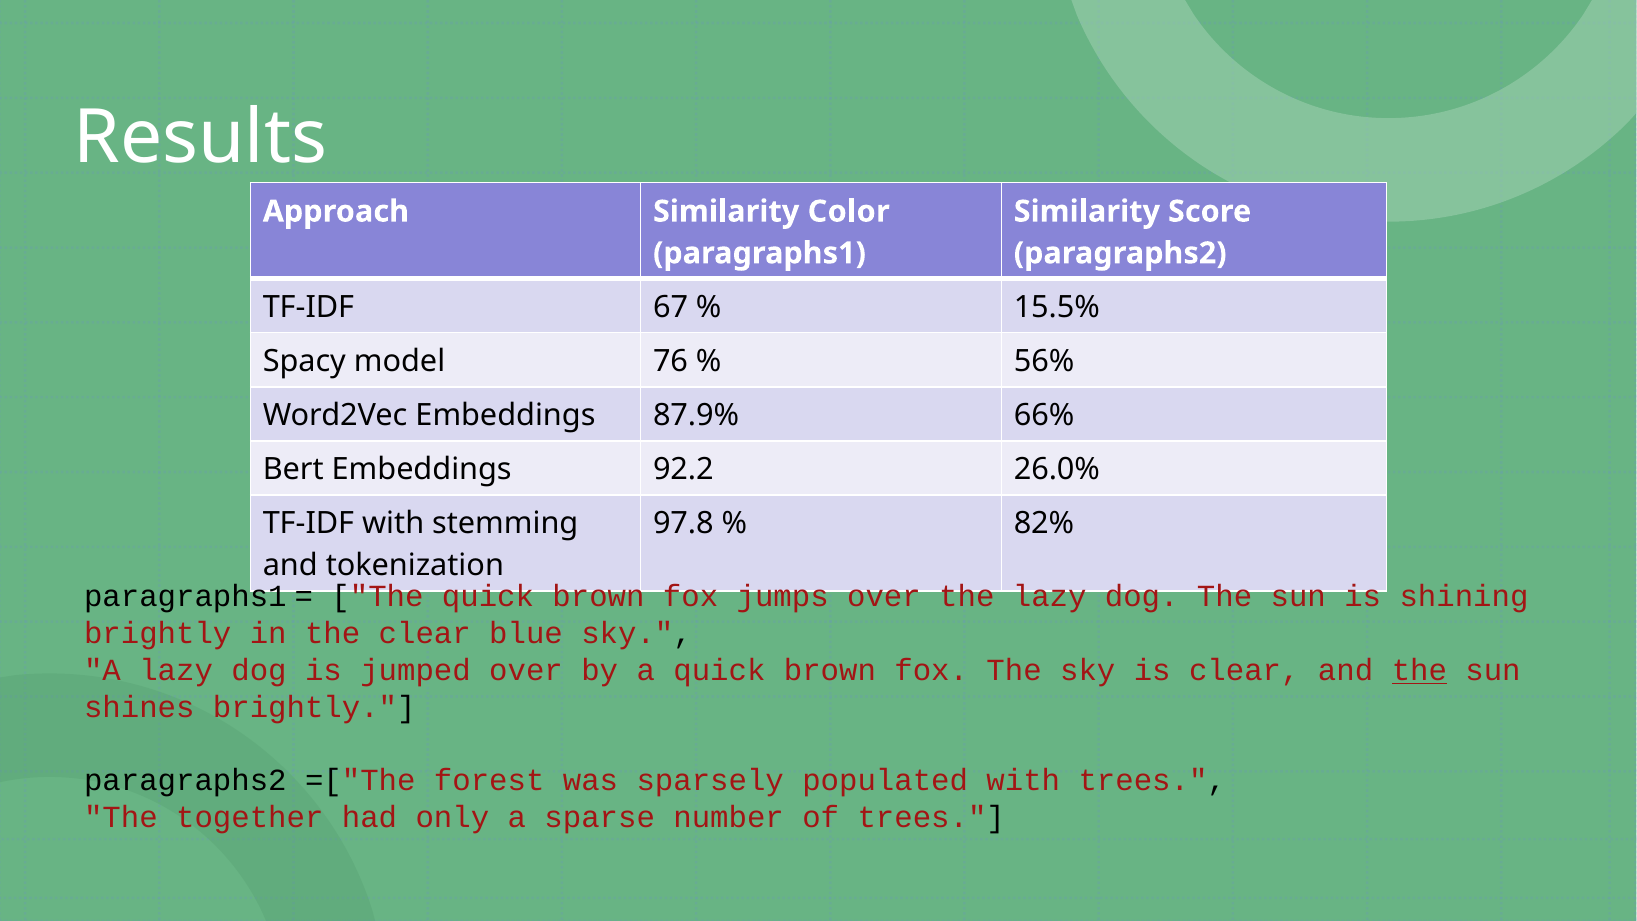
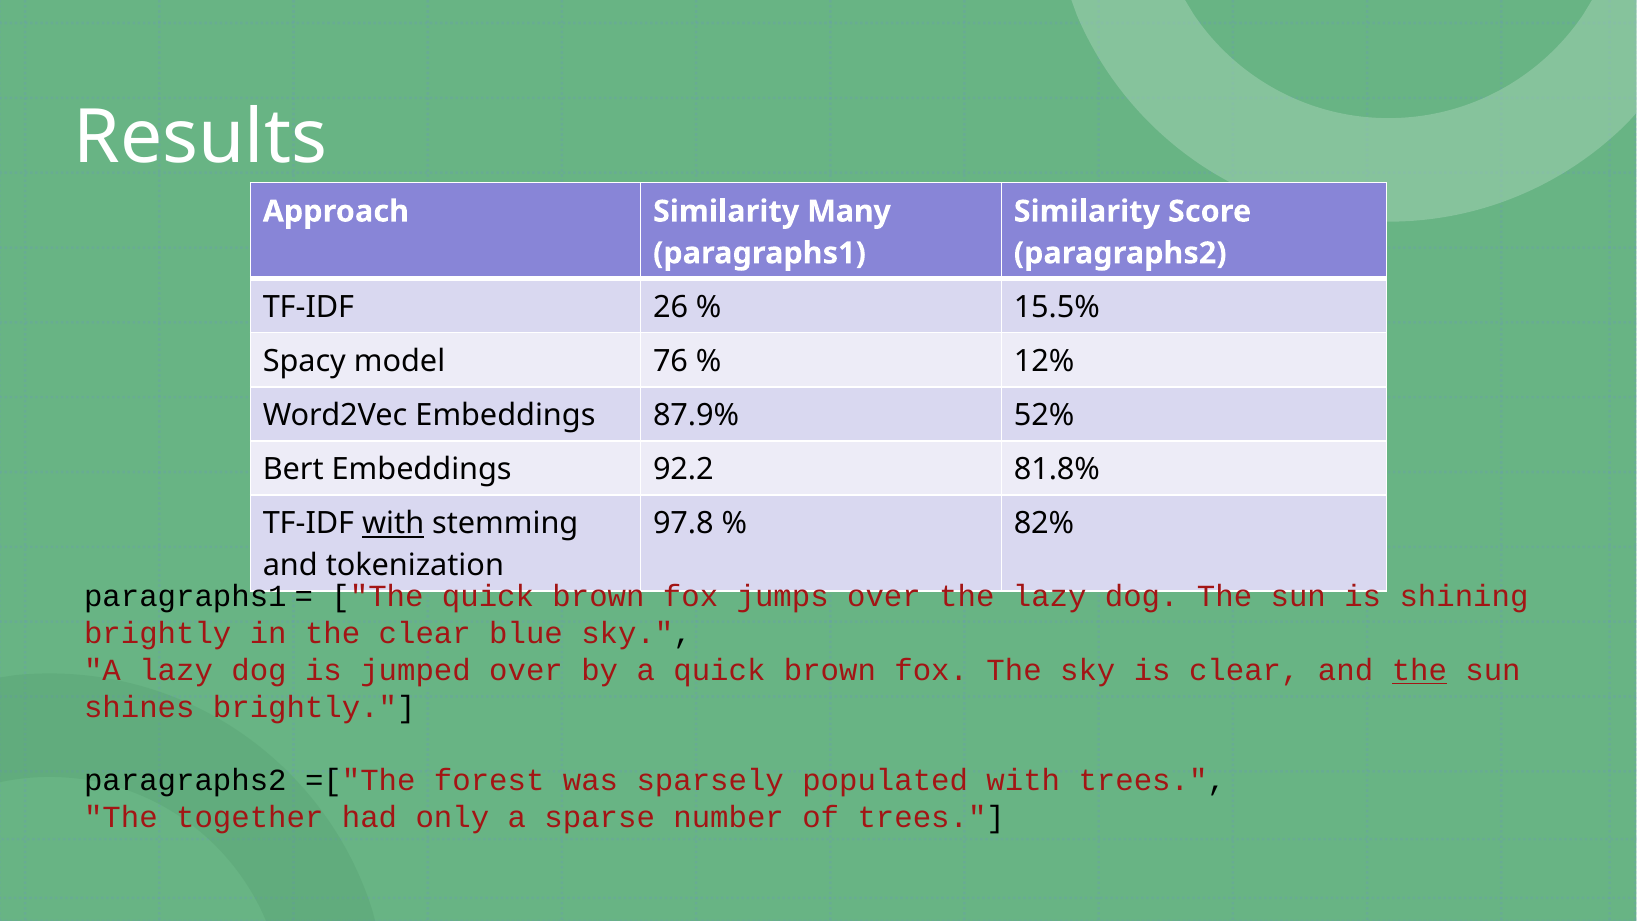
Color: Color -> Many (849, 211)
67: 67 -> 26 (671, 307)
56%: 56% -> 12% (1044, 361)
66%: 66% -> 52% (1044, 415)
26.0%: 26.0% -> 81.8% (1057, 470)
with underline: none -> present (393, 524)
